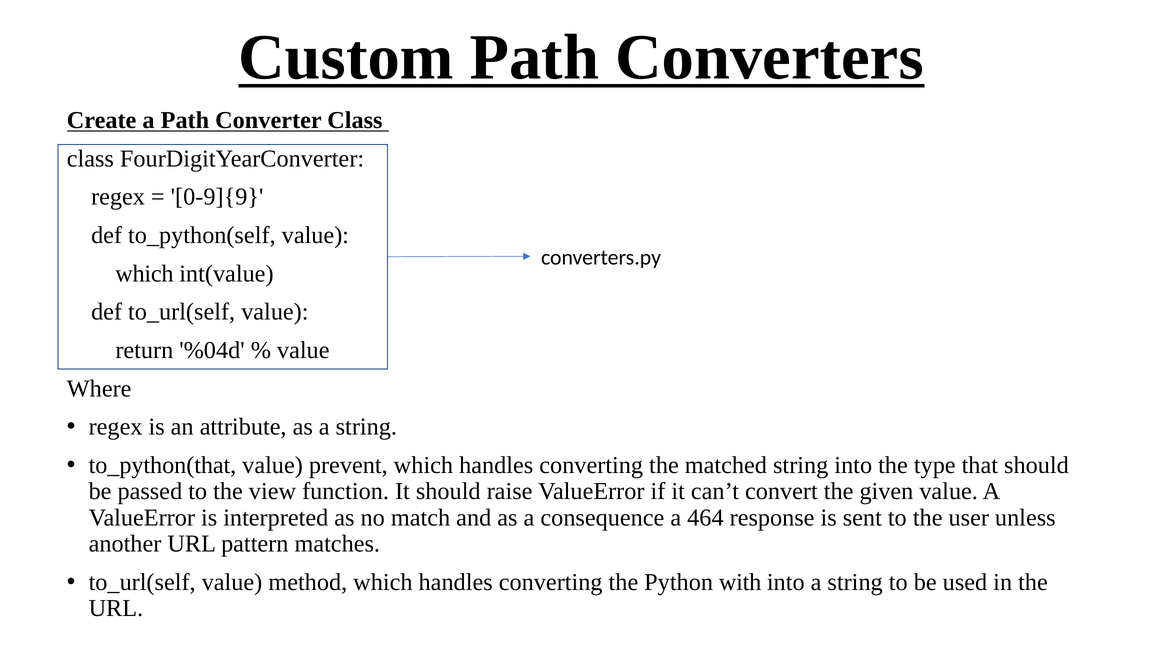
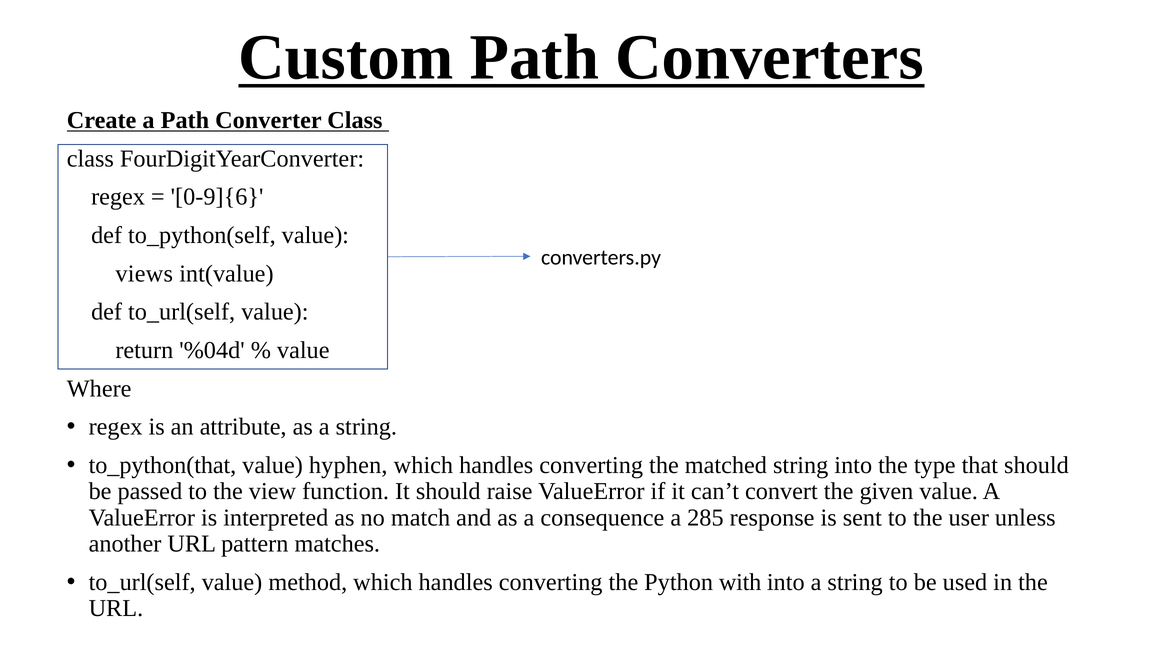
0-9]{9: 0-9]{9 -> 0-9]{6 (217, 197)
which: which -> views (144, 274)
prevent: prevent -> hyphen (348, 465)
464: 464 -> 285 (705, 518)
